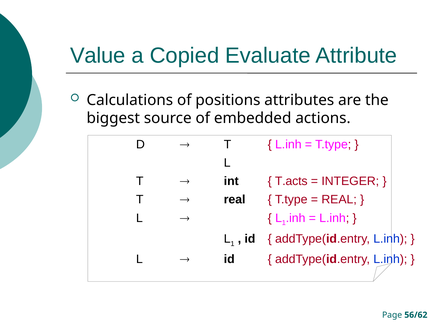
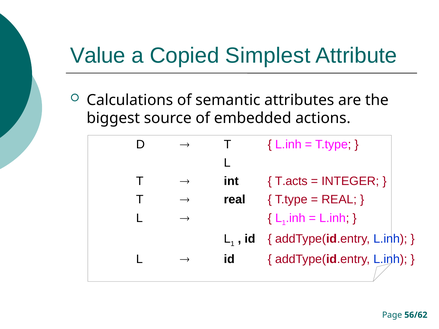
Evaluate: Evaluate -> Simplest (268, 56)
positions: positions -> semantic (228, 100)
